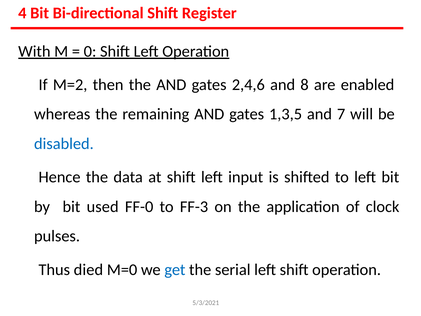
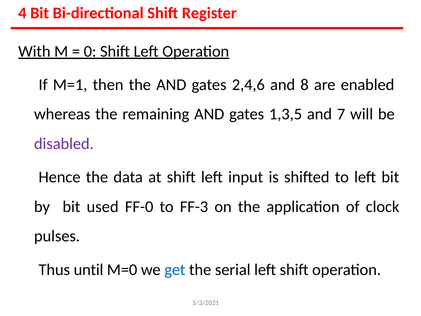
M=2: M=2 -> M=1 (70, 85)
disabled colour: blue -> purple (64, 144)
died: died -> until (89, 269)
